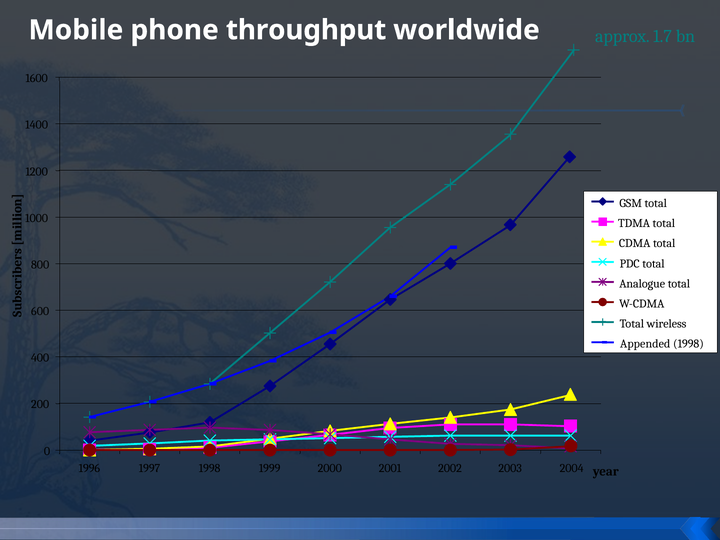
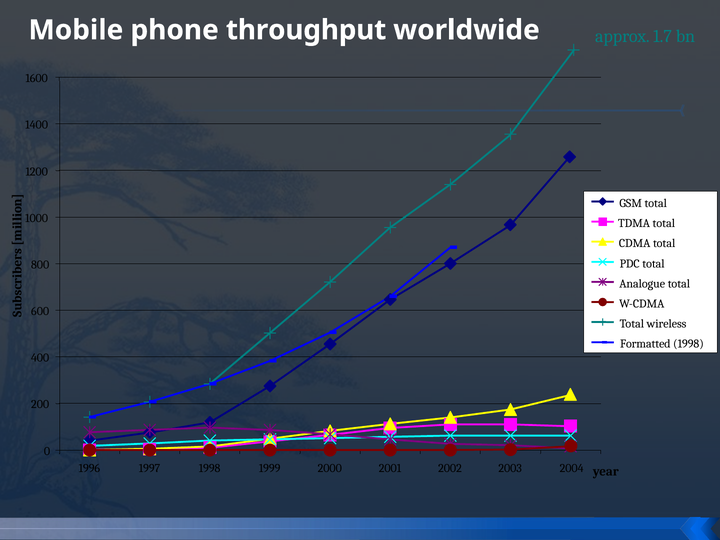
Appended: Appended -> Formatted (645, 344)
